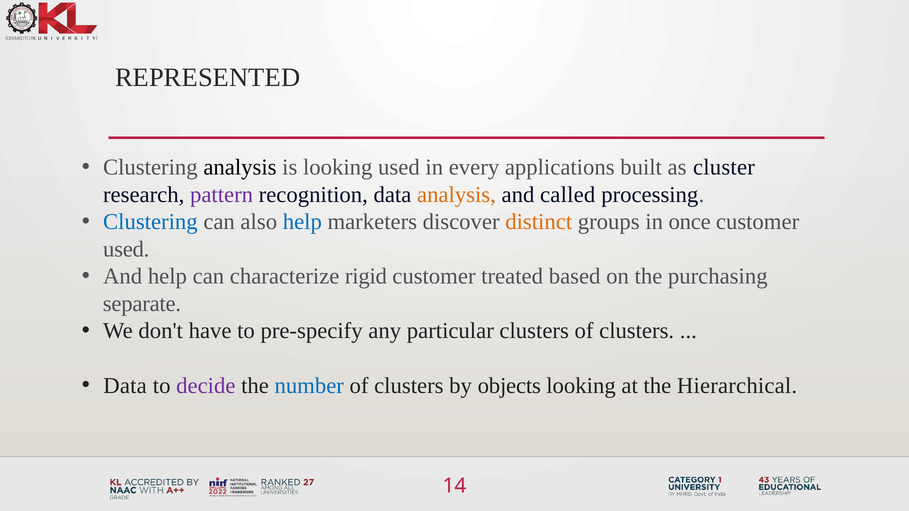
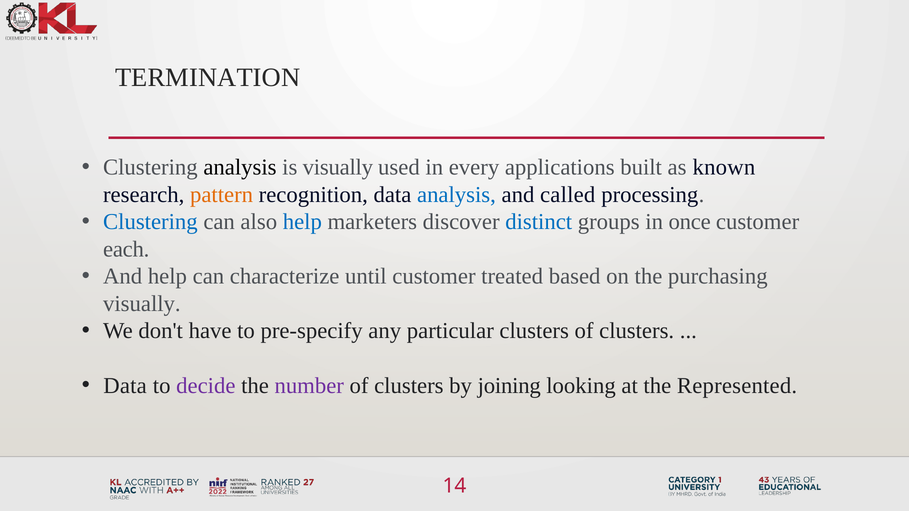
REPRESENTED: REPRESENTED -> TERMINATION (208, 78)
is looking: looking -> visually (338, 168)
cluster: cluster -> known (724, 168)
pattern colour: purple -> orange (222, 195)
analysis colour: orange -> blue (456, 195)
distinct colour: orange -> blue (539, 222)
used: used -> each (126, 249)
rigid: rigid -> until (366, 277)
separate: separate -> visually (142, 304)
number colour: blue -> purple (309, 386)
objects: objects -> joining (509, 386)
Hierarchical: Hierarchical -> Represented (737, 386)
